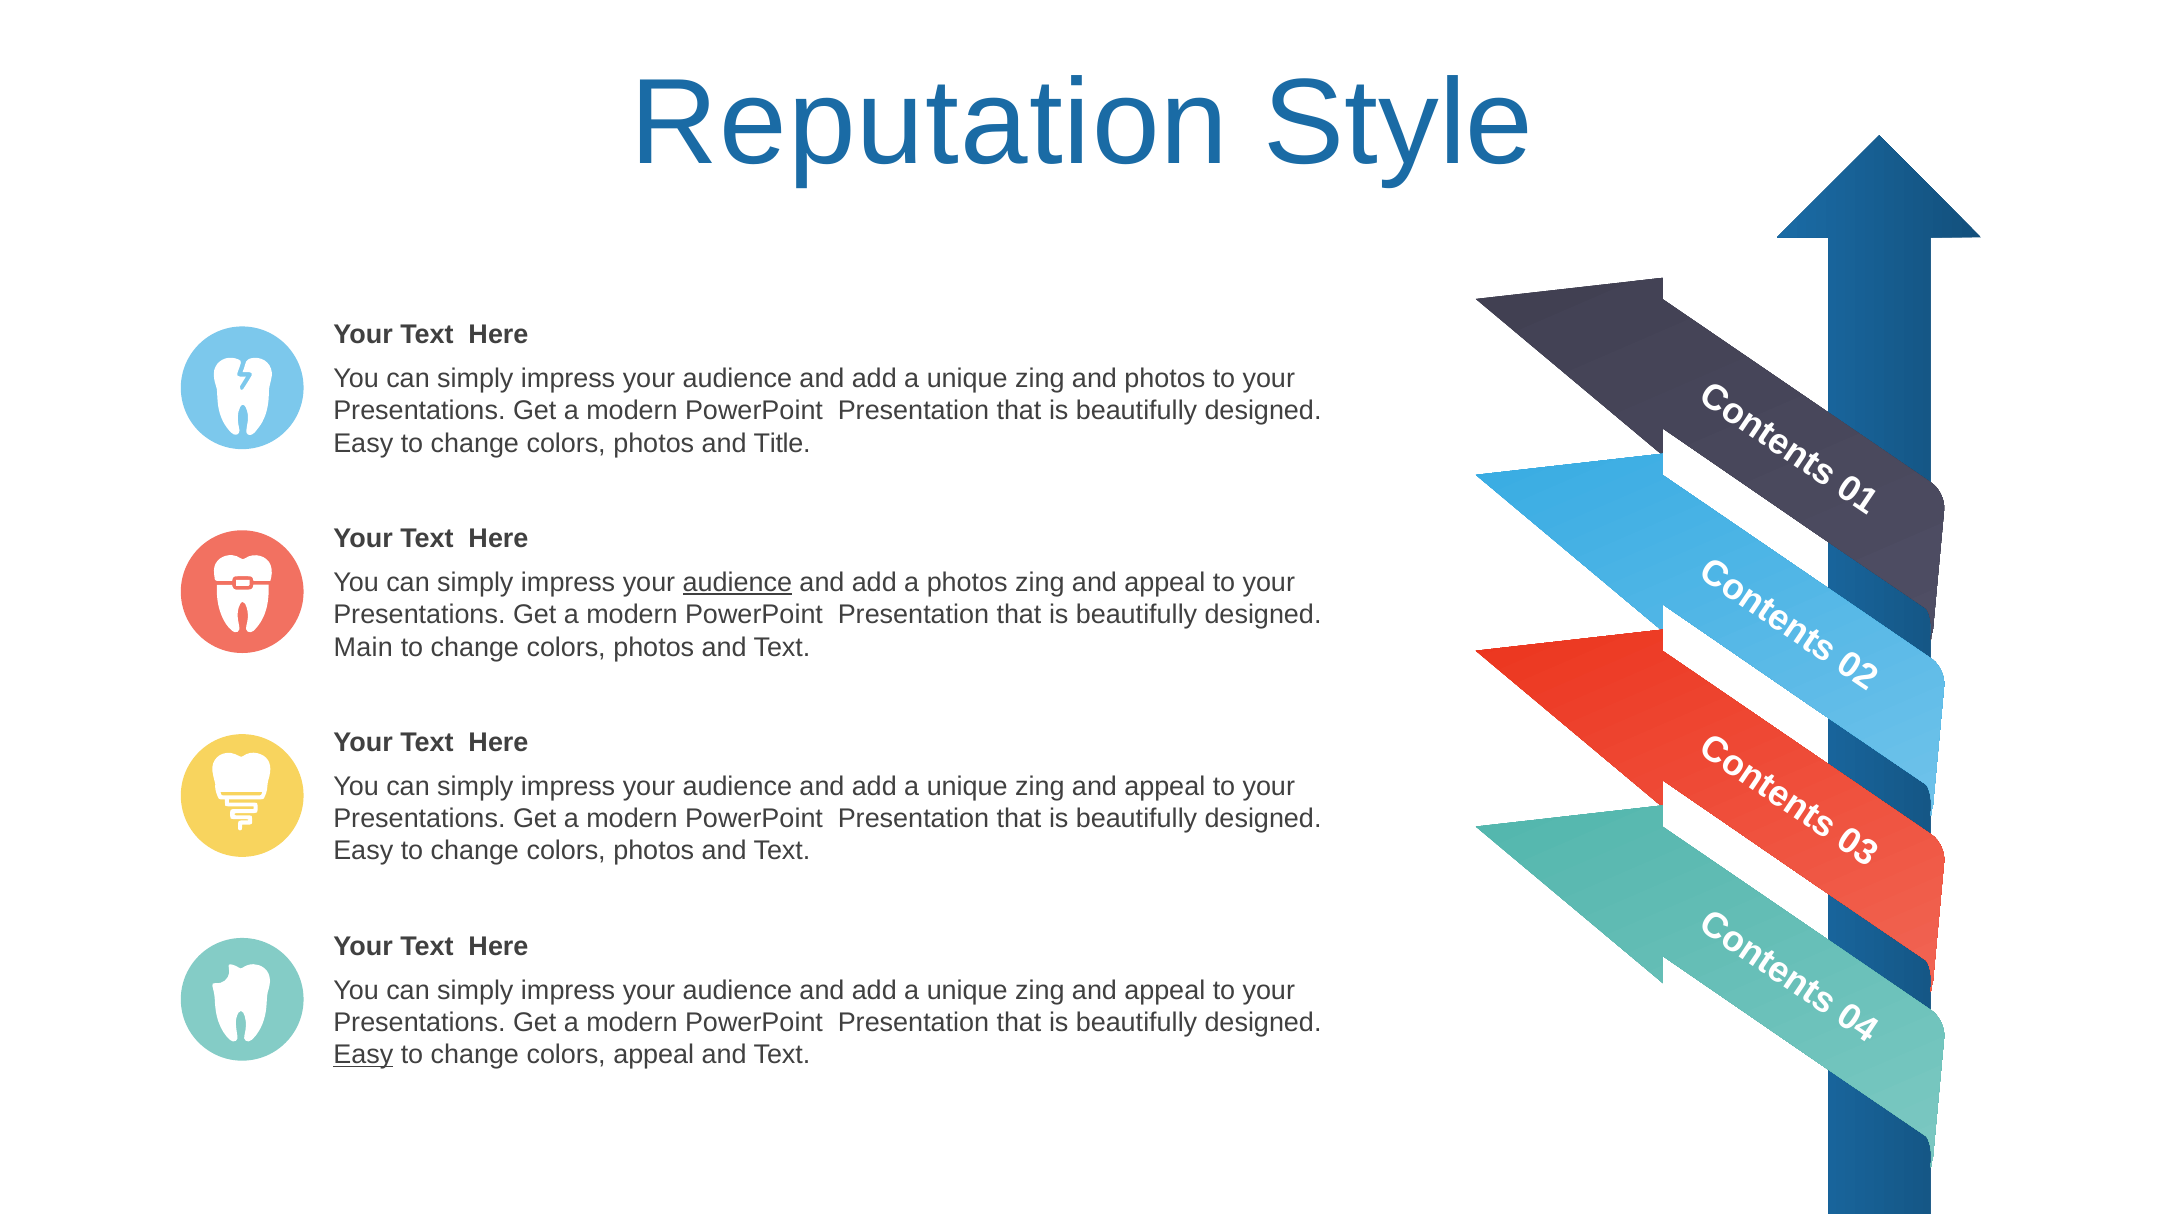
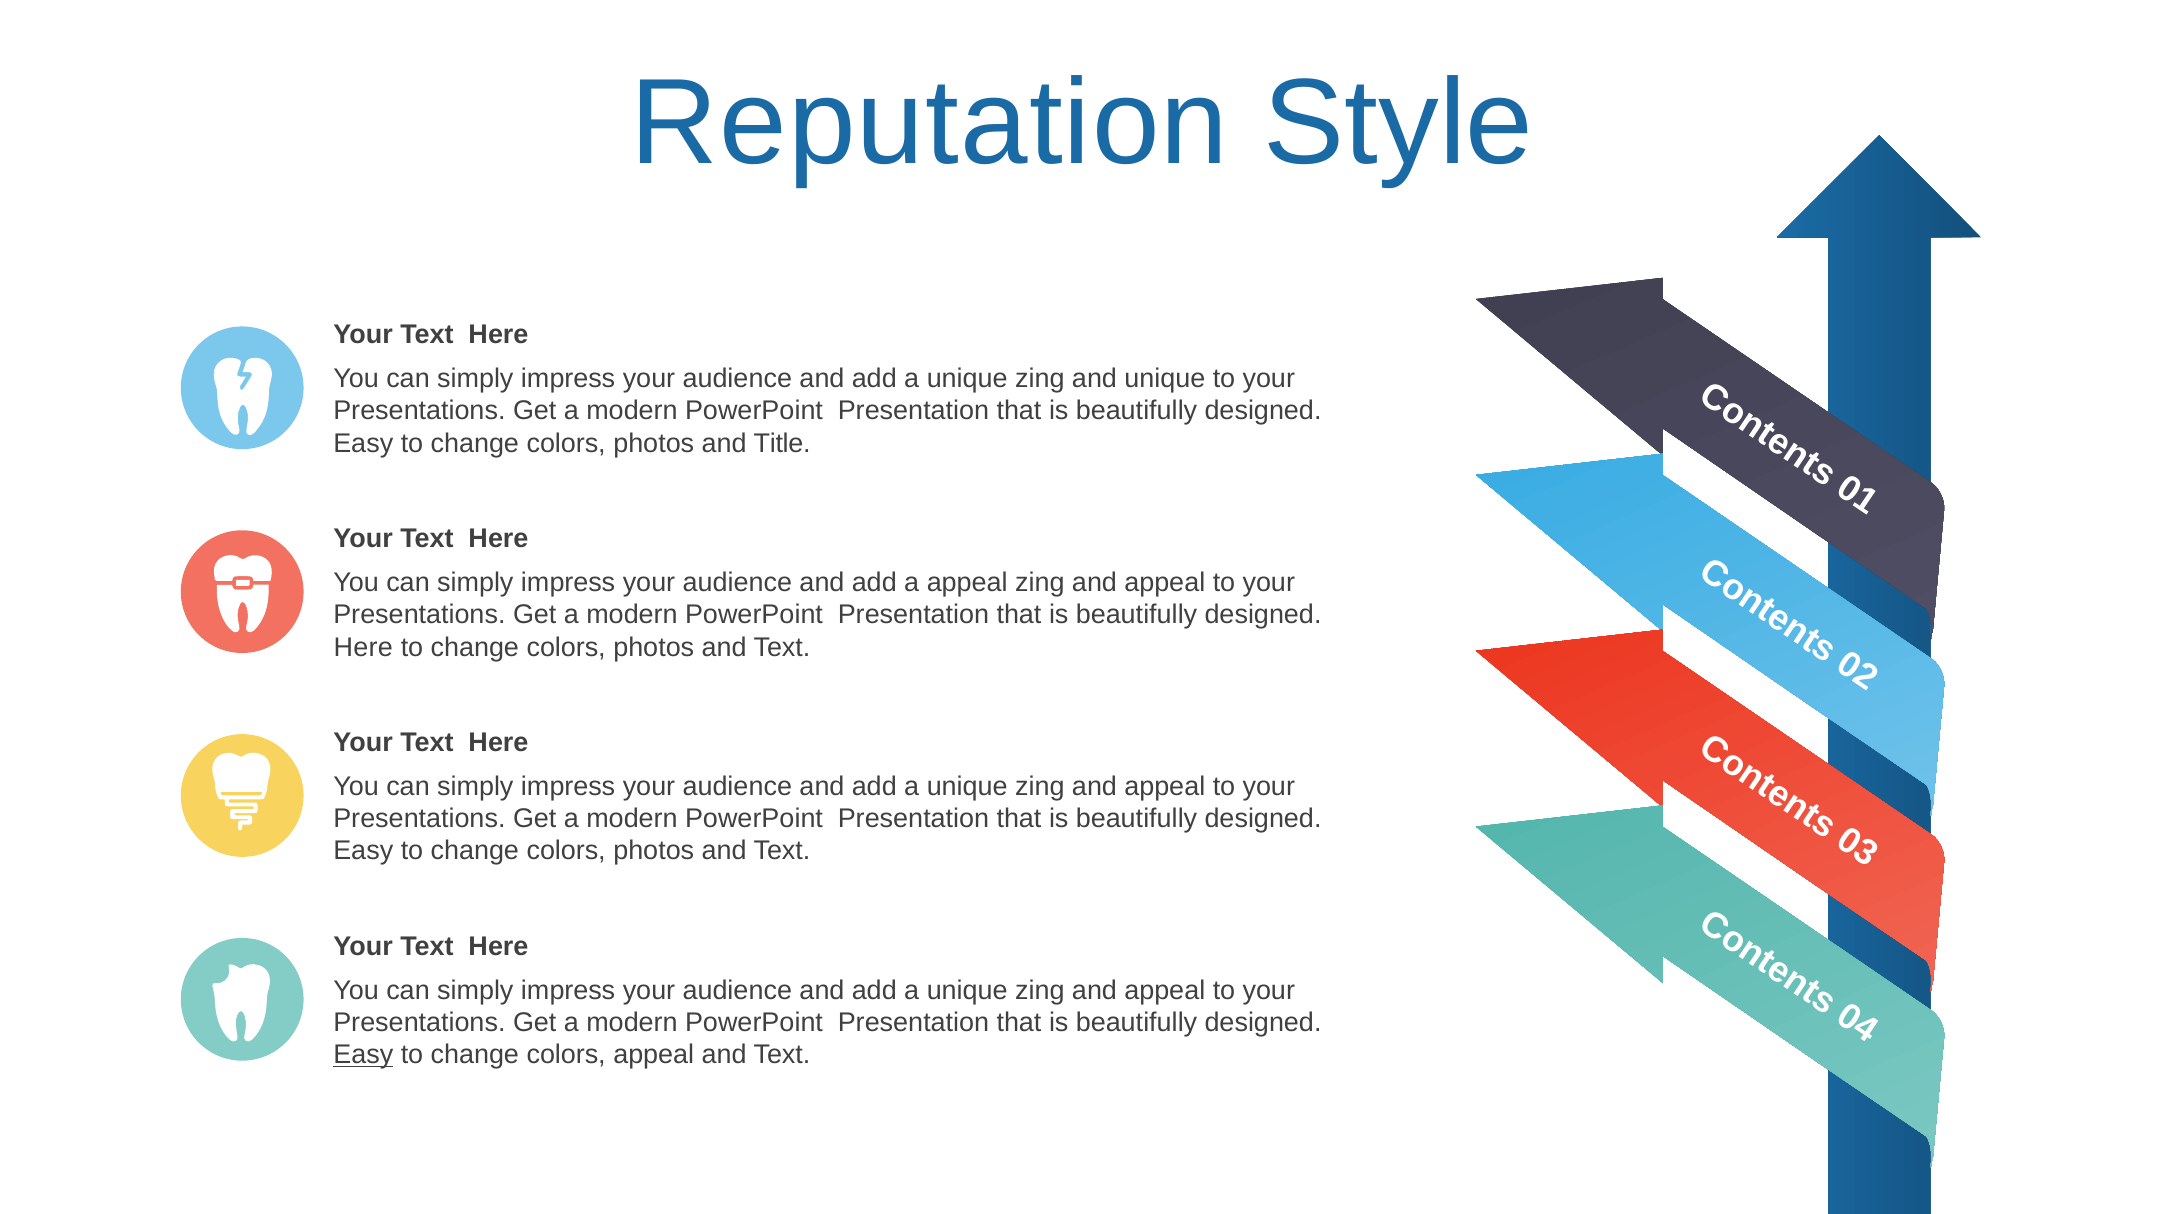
and photos: photos -> unique (1165, 379)
audience underline: present -> none (737, 583)
a photos: photos -> appeal (967, 583)
Main: Main -> Here (363, 647)
